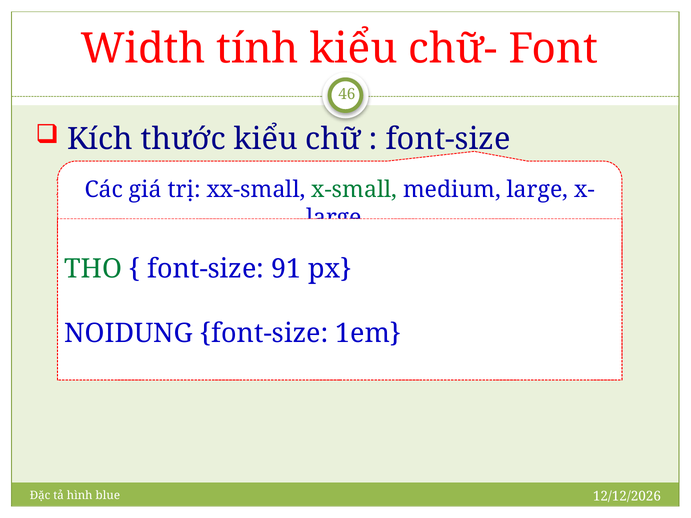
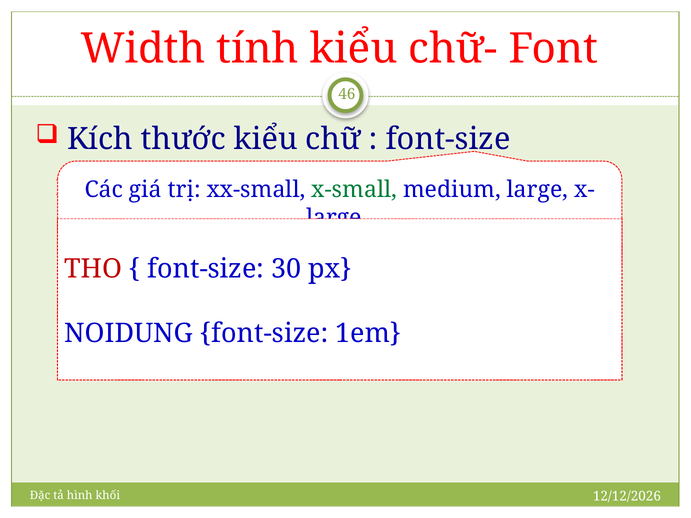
THO colour: green -> red (93, 269)
91: 91 -> 30 (286, 269)
blue: blue -> khối (108, 496)
